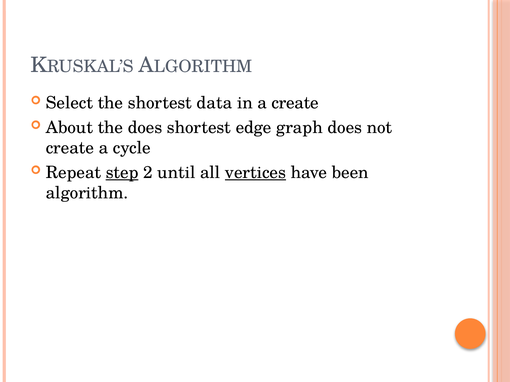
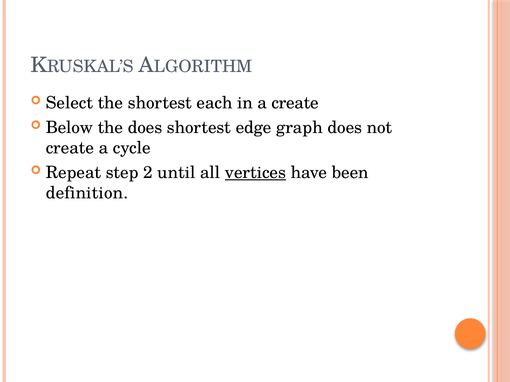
data: data -> each (215, 103)
About: About -> Below (69, 128)
step underline: present -> none (122, 173)
algorithm: algorithm -> definition (87, 193)
